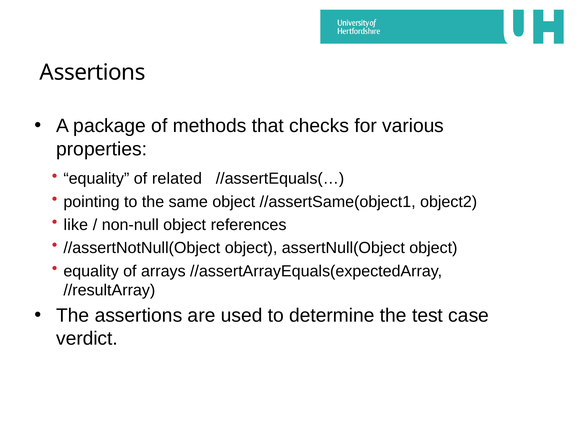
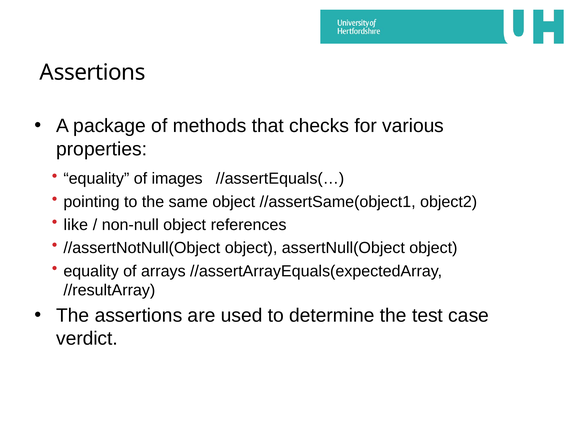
related: related -> images (177, 179)
